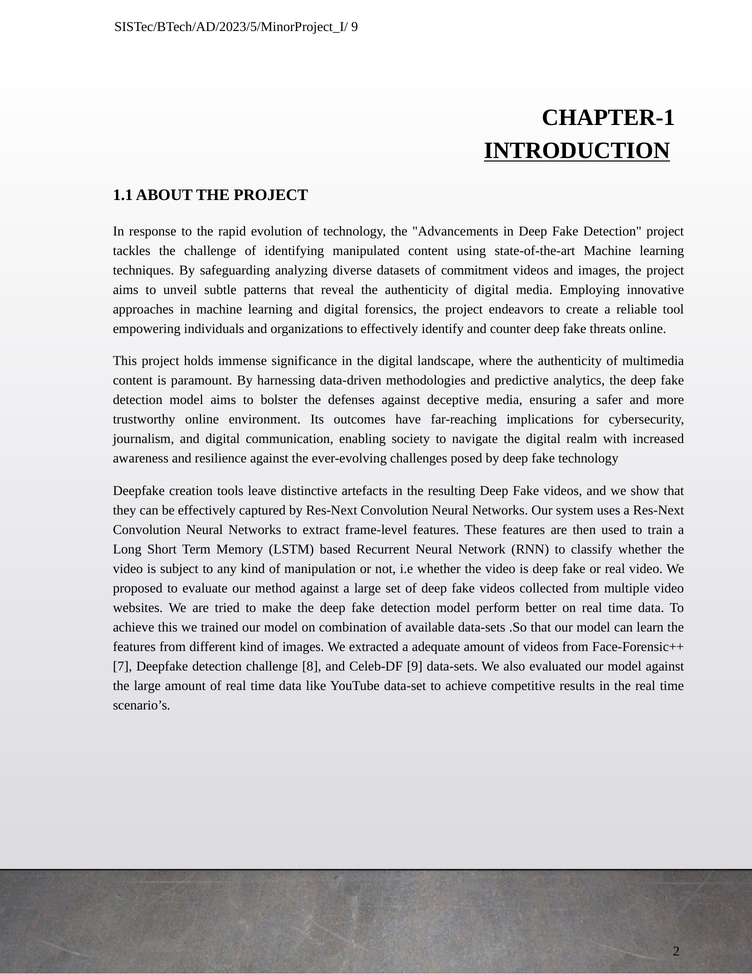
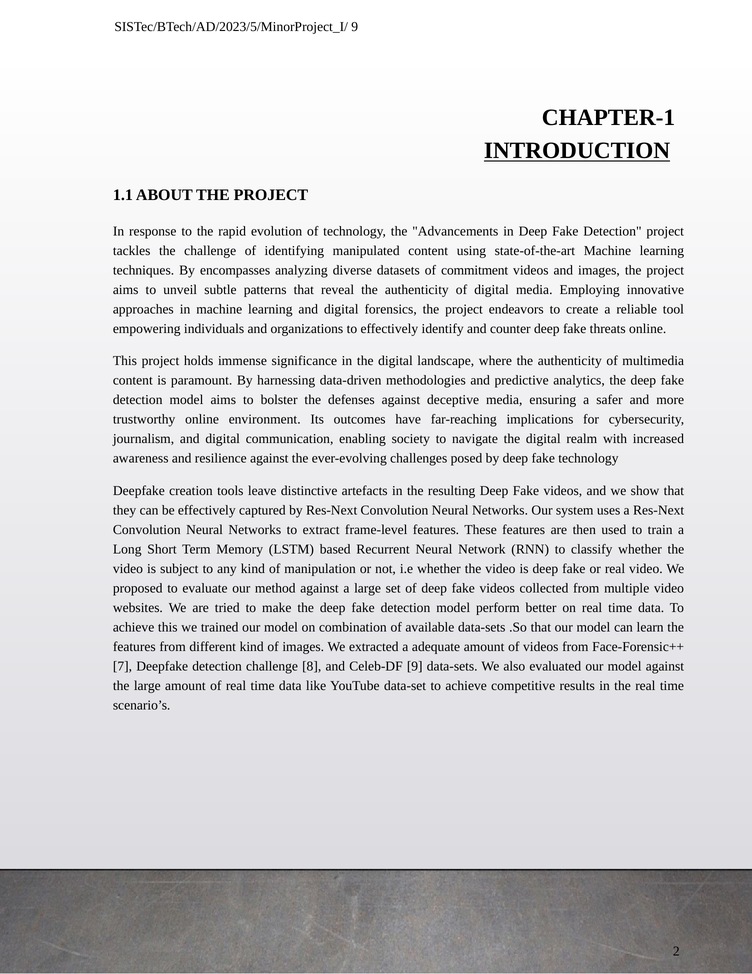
safeguarding: safeguarding -> encompasses (235, 270)
